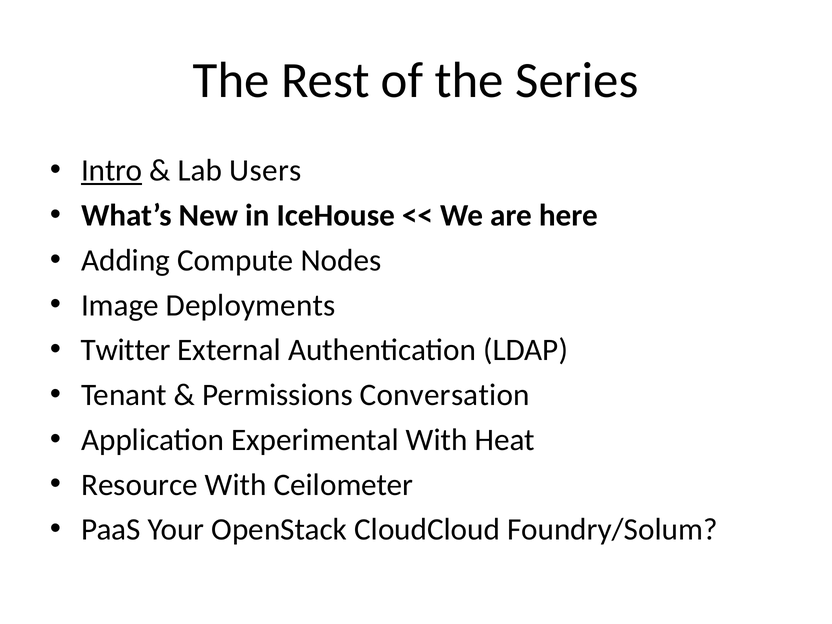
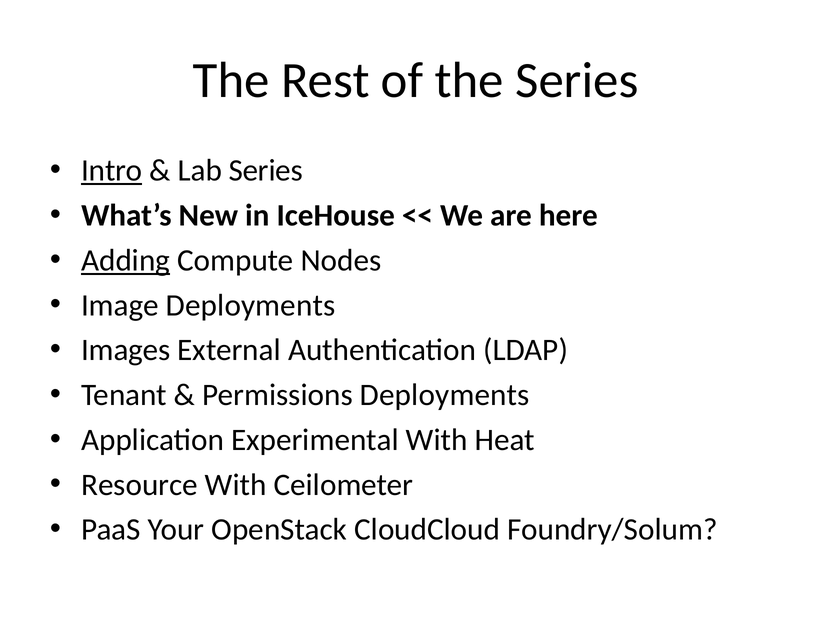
Lab Users: Users -> Series (266, 171)
Adding underline: none -> present (126, 260)
Twitter: Twitter -> Images (126, 350)
Permissions Conversation: Conversation -> Deployments (445, 395)
